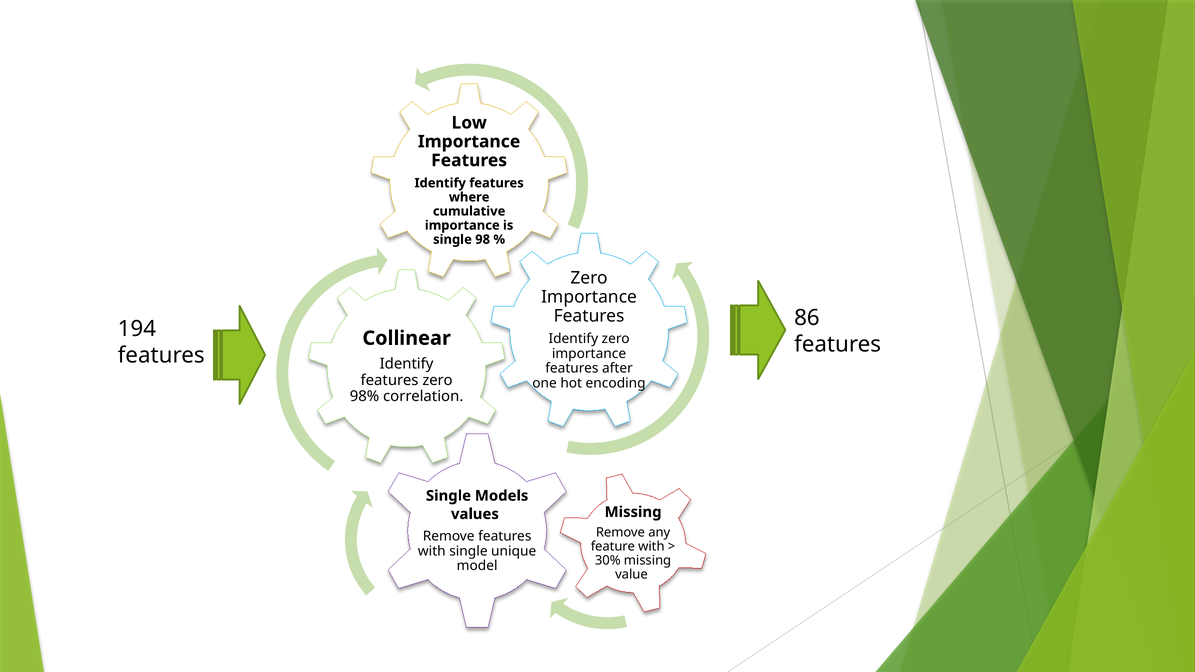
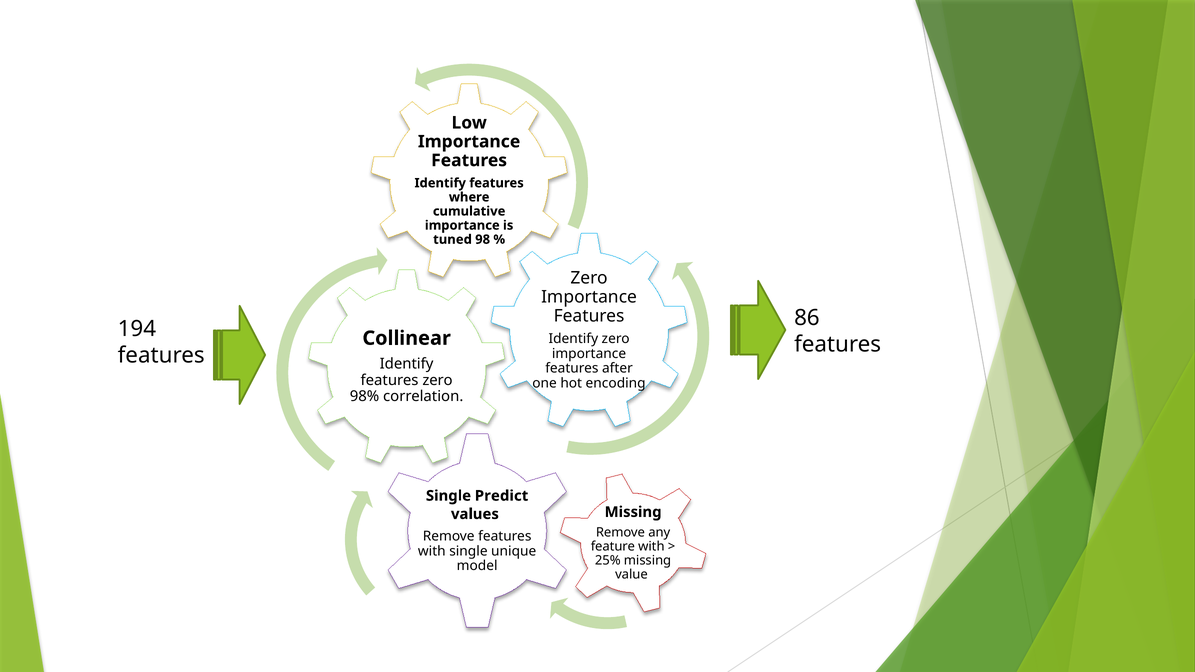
single: single -> tuned (452, 240)
Models: Models -> Predict (502, 496)
30%: 30% -> 25% (608, 561)
